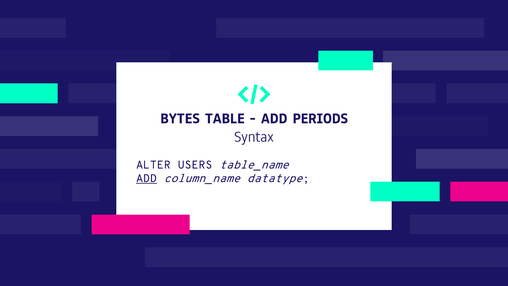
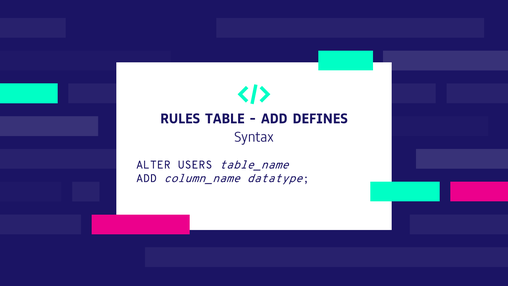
BYTES: BYTES -> RULES (180, 118)
PERIODS: PERIODS -> DEFINES (320, 118)
ADD underline: present -> none (147, 178)
